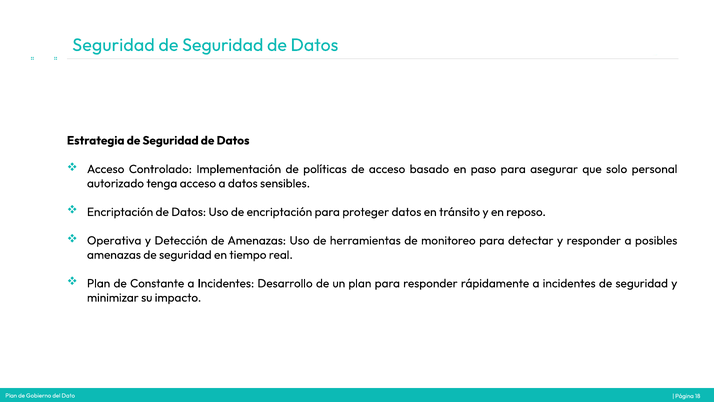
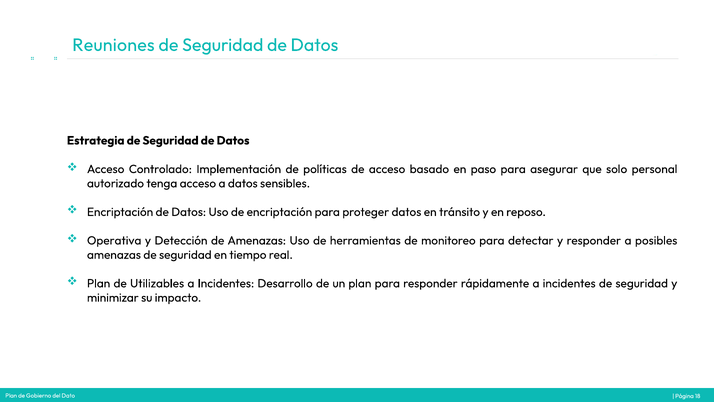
Seguridad: Seguridad -> Reuniones (113, 45)
Constante: Constante -> Utilizables (157, 283)
